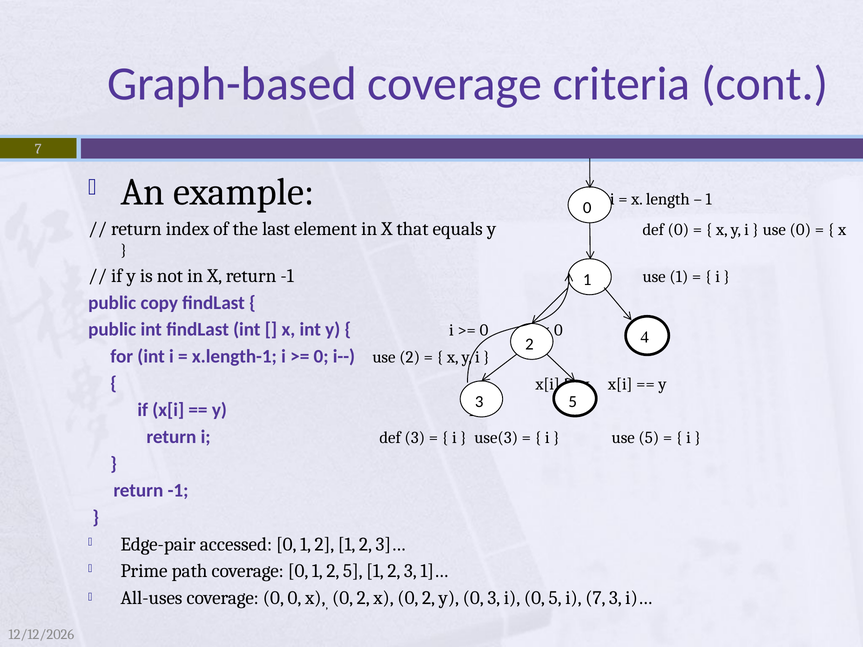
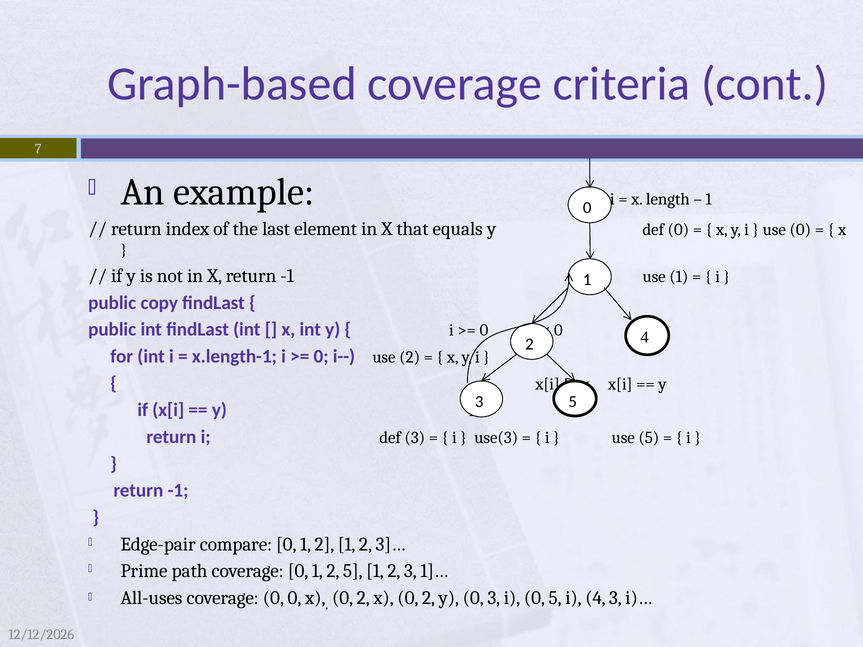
accessed: accessed -> compare (236, 544)
i 7: 7 -> 4 (595, 598)
